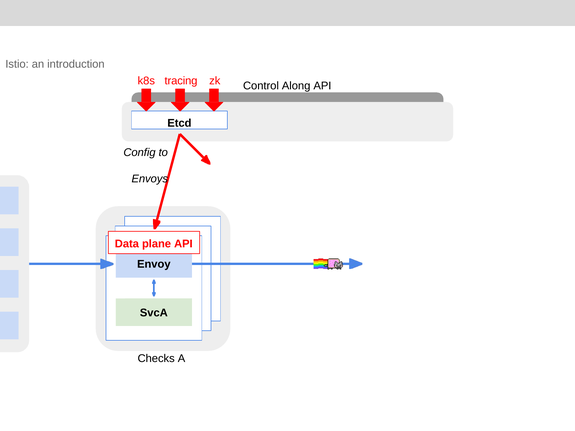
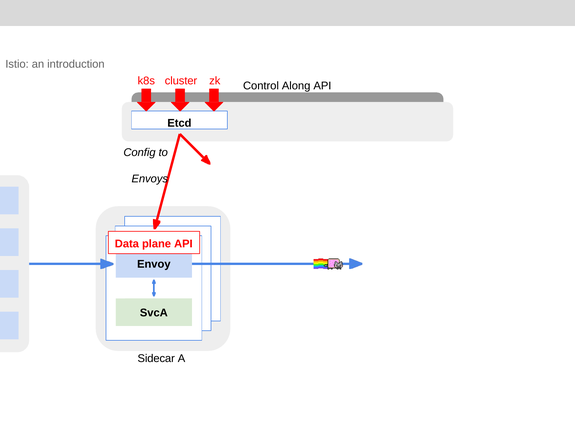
tracing: tracing -> cluster (181, 81)
Checks: Checks -> Sidecar (156, 359)
